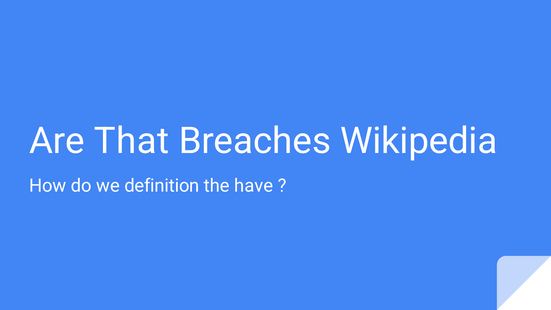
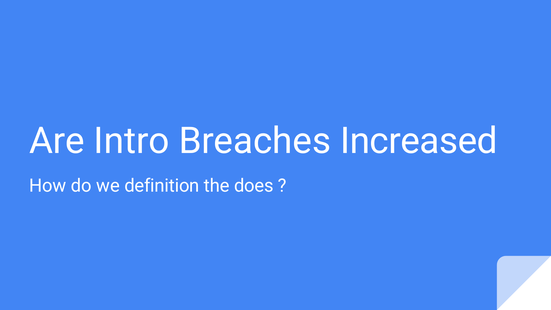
That: That -> Intro (132, 141)
Wikipedia: Wikipedia -> Increased (419, 141)
have: have -> does (254, 186)
